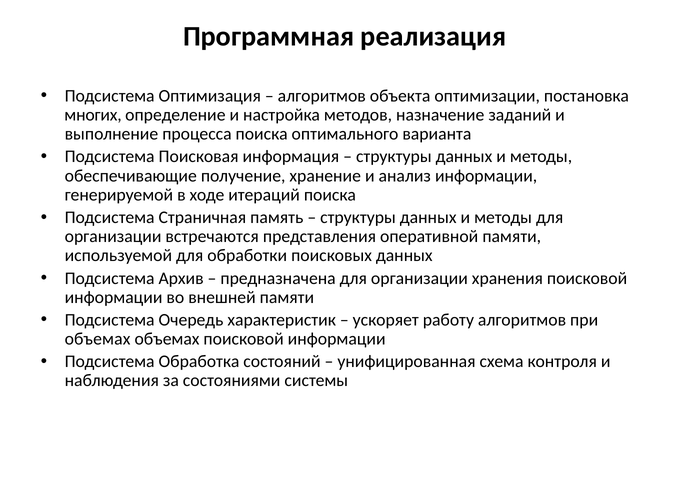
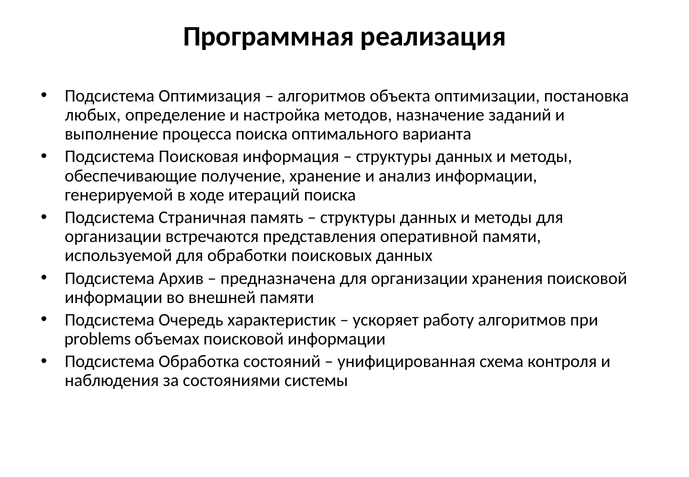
многих: многих -> любых (93, 115)
объемах: объемах -> problems (98, 339)
